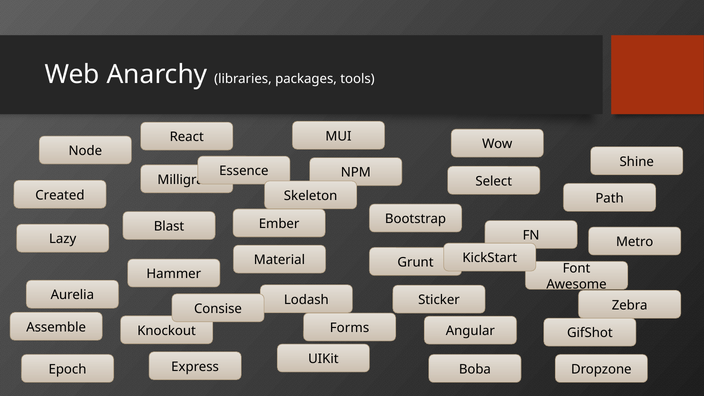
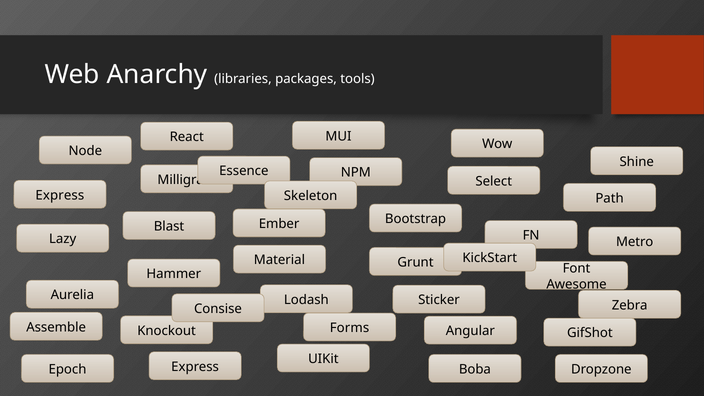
Created: Created -> Express (60, 195)
